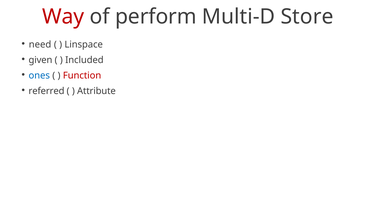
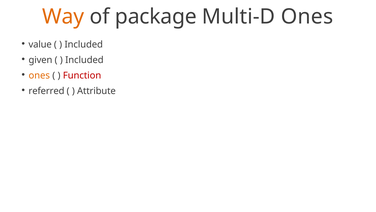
Way colour: red -> orange (63, 17)
perform: perform -> package (156, 17)
Multi-D Store: Store -> Ones (307, 17)
need: need -> value (40, 44)
Linspace: Linspace -> Included (84, 44)
ones colour: blue -> orange (39, 75)
